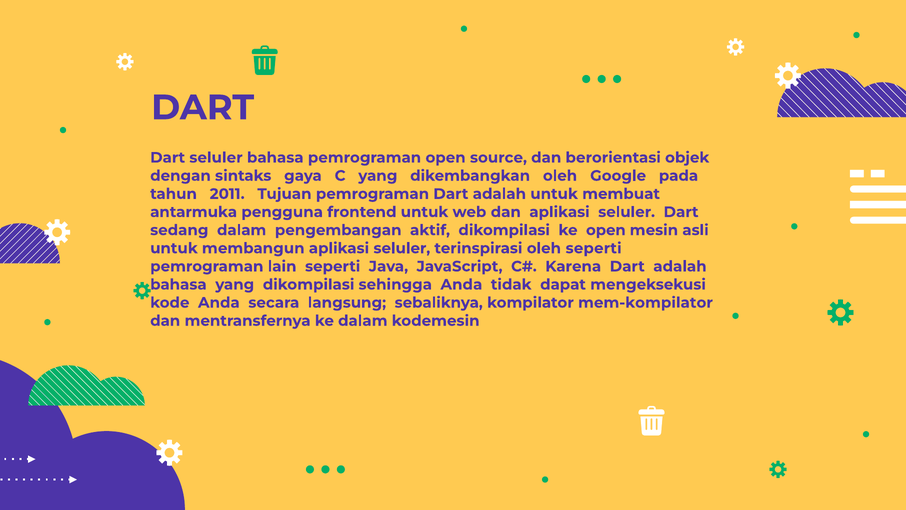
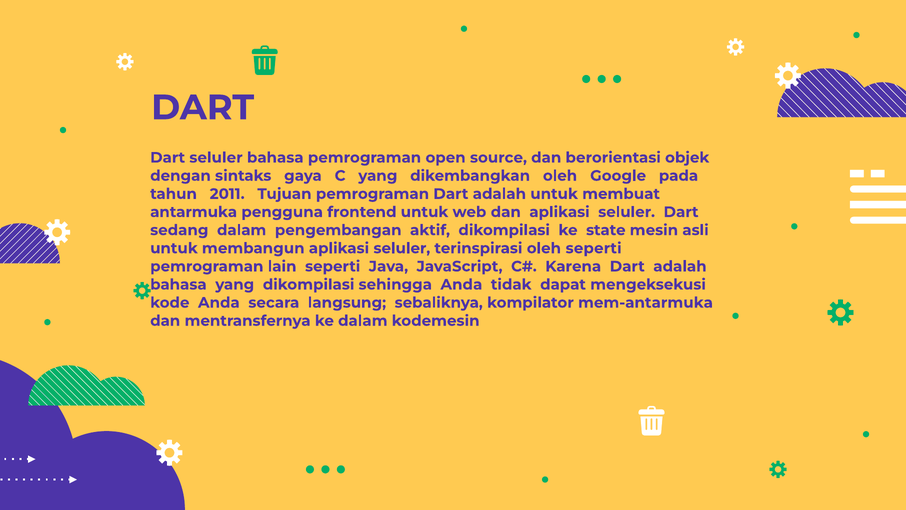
ke open: open -> state (606, 230)
mem-kompilator: mem-kompilator -> mem-antarmuka (645, 302)
